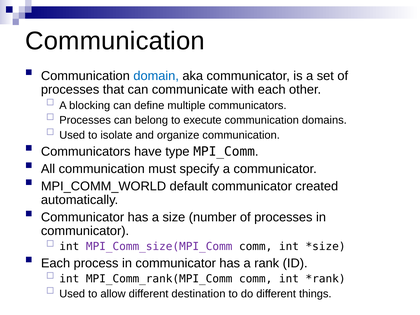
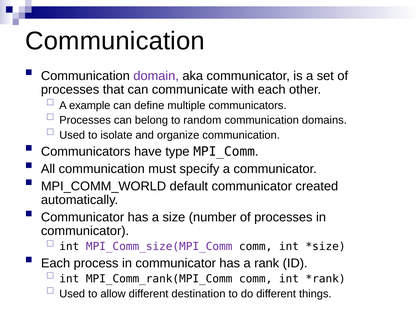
domain colour: blue -> purple (156, 76)
blocking: blocking -> example (90, 105)
execute: execute -> random (202, 120)
